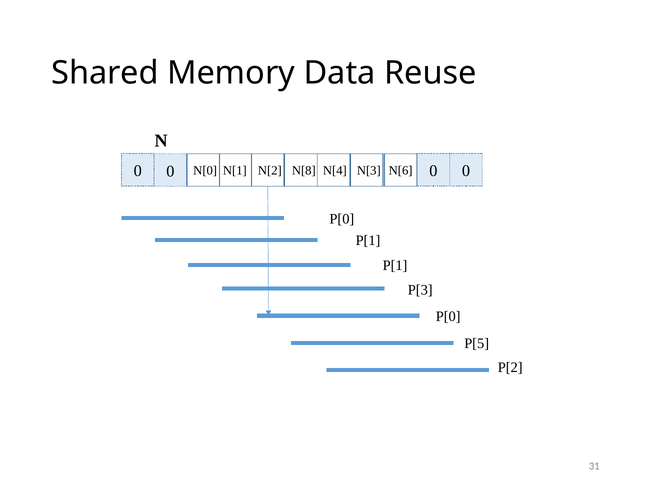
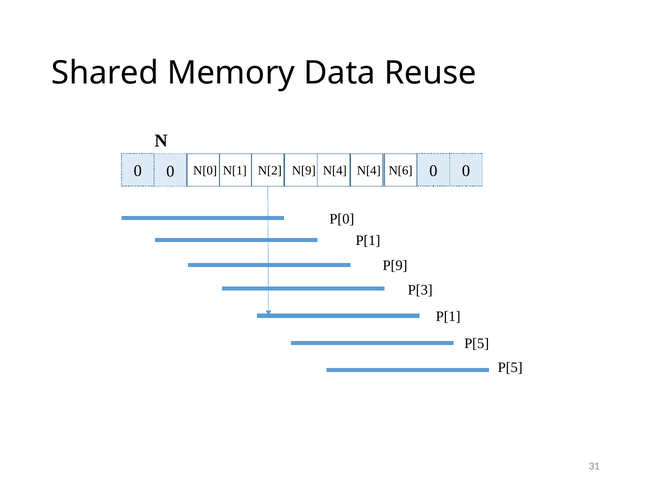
N[8: N[8 -> N[9 (304, 171)
N[2 N[3: N[3 -> N[4 (369, 171)
P[1: P[1 -> P[9 (395, 266)
P[0: P[0 -> P[1 (448, 317)
P[2: P[2 -> P[5 (510, 367)
